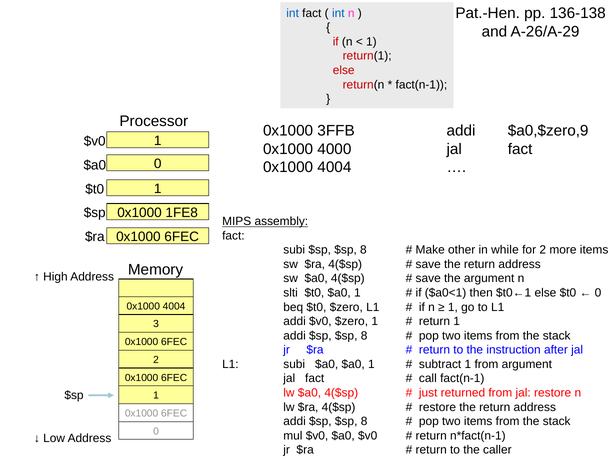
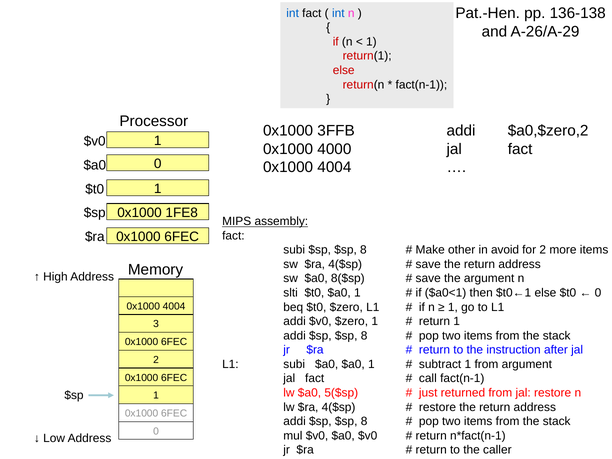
$a0,$zero,9: $a0,$zero,9 -> $a0,$zero,2 (548, 131)
while: while -> avoid (505, 250)
sw $a0 4($sp: 4($sp -> 8($sp (348, 279)
lw $a0 4($sp: 4($sp -> 5($sp (341, 393)
